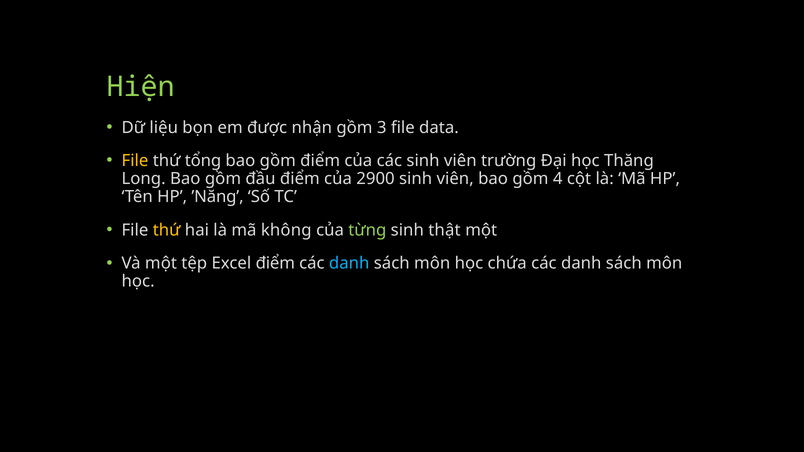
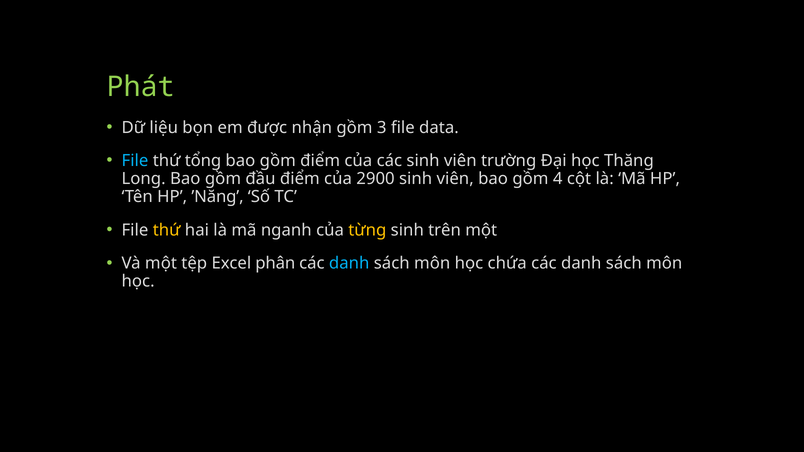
Hiện: Hiện -> Phát (141, 87)
File colour: yellow -> light blue (135, 161)
không: không -> nganh (286, 230)
từng colour: light green -> yellow (367, 230)
thật: thật -> trên (445, 230)
Excel điểm: điểm -> phân (275, 263)
